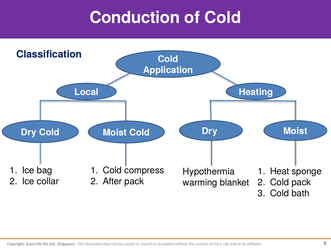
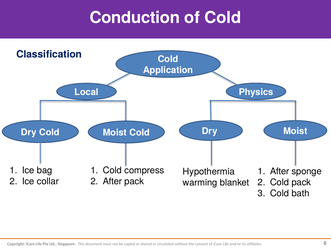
Heating: Heating -> Physics (256, 92)
Heat: Heat -> After (280, 172)
